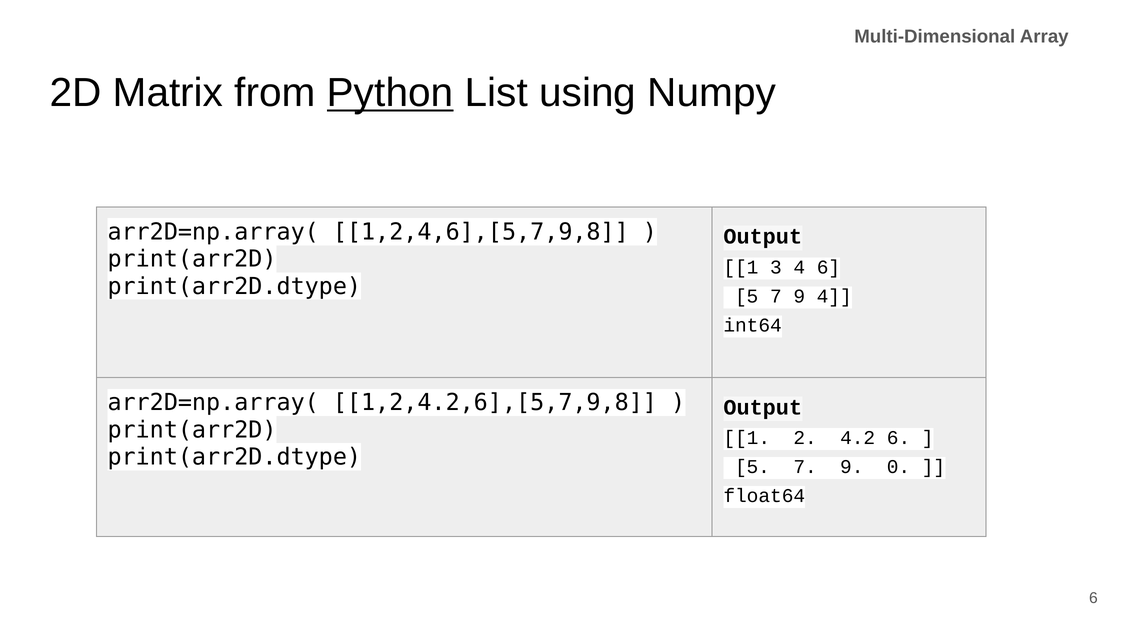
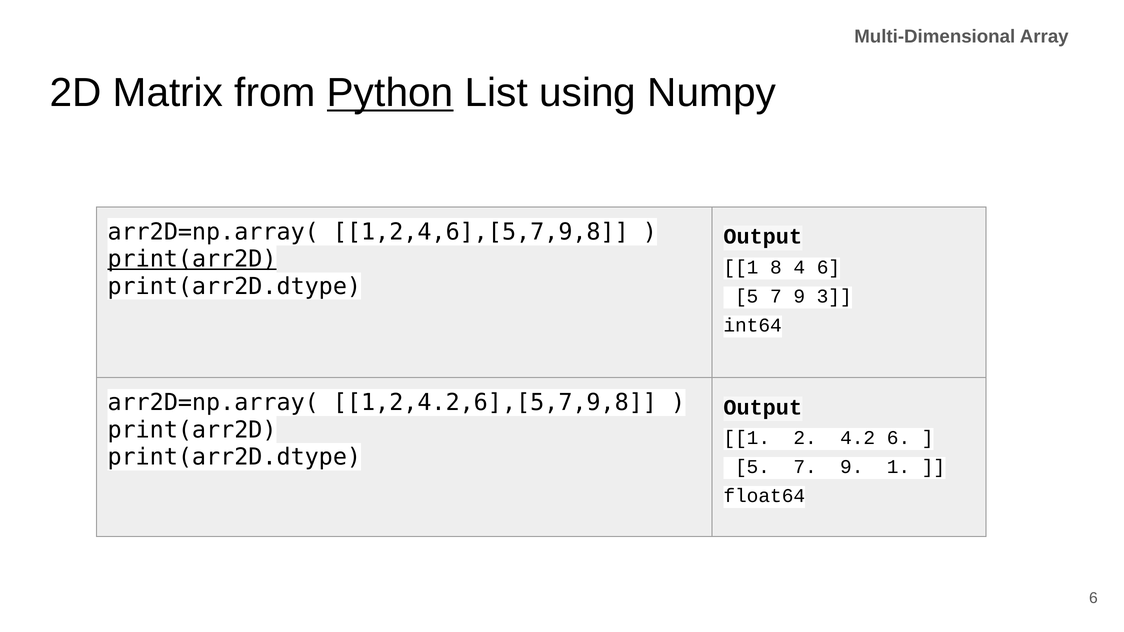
print(arr2D underline: none -> present (192, 259)
3: 3 -> 8 (776, 267)
9 4: 4 -> 3 (834, 296)
9 0: 0 -> 1 (898, 467)
